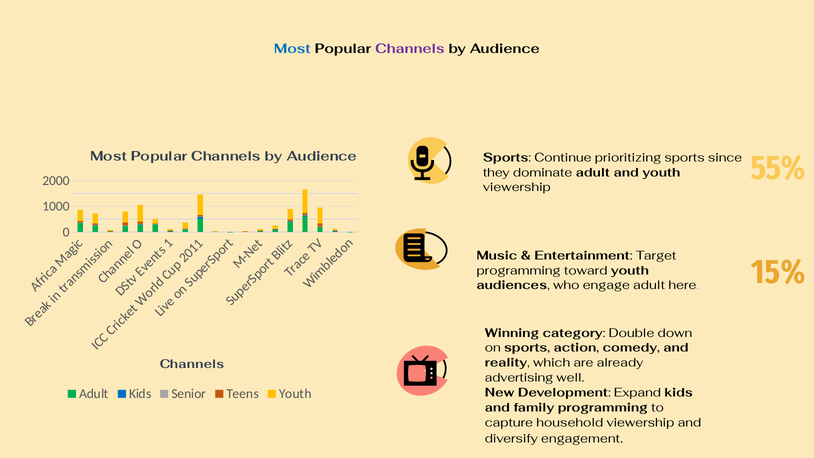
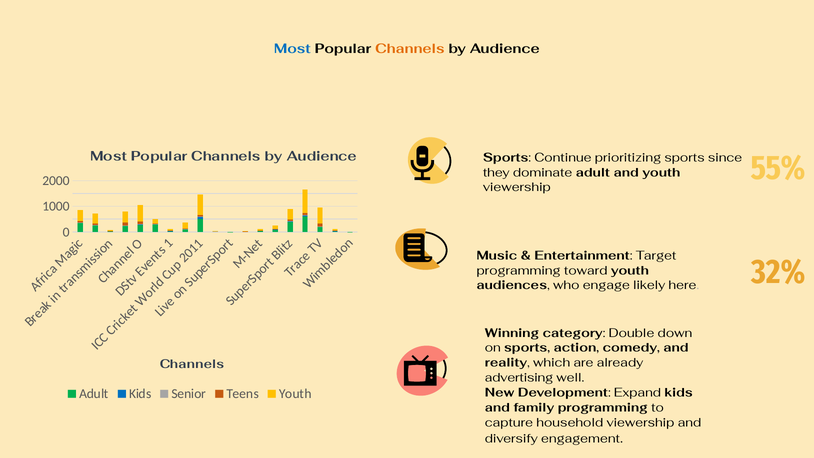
Channels colour: purple -> orange (410, 49)
15%: 15% -> 32% (778, 272)
engage adult: adult -> likely (649, 285)
